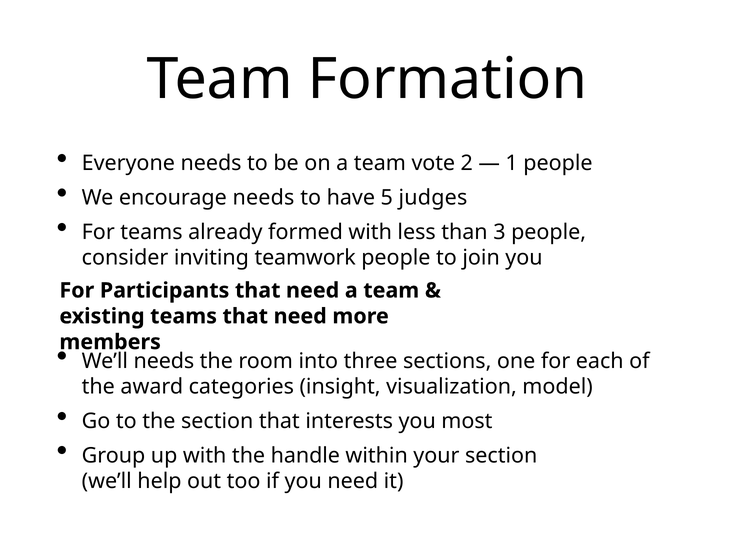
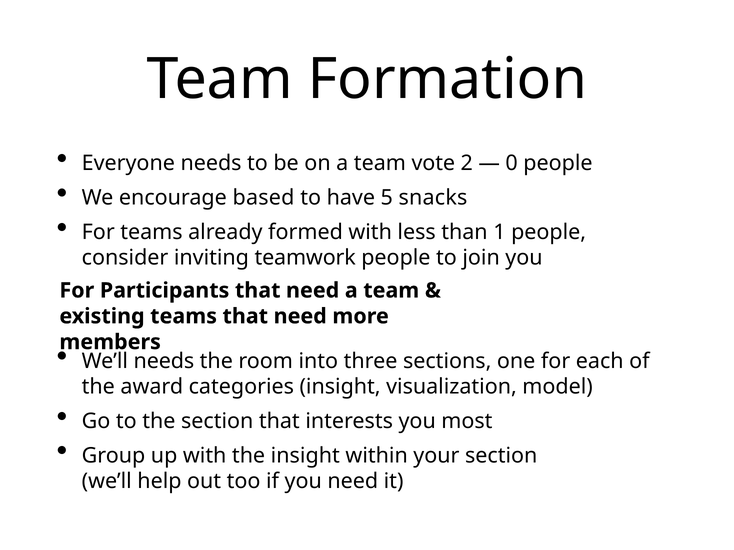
1: 1 -> 0 (512, 164)
encourage needs: needs -> based (263, 198)
judges: judges -> snacks (433, 198)
3: 3 -> 1 (499, 232)
the handle: handle -> insight (305, 456)
